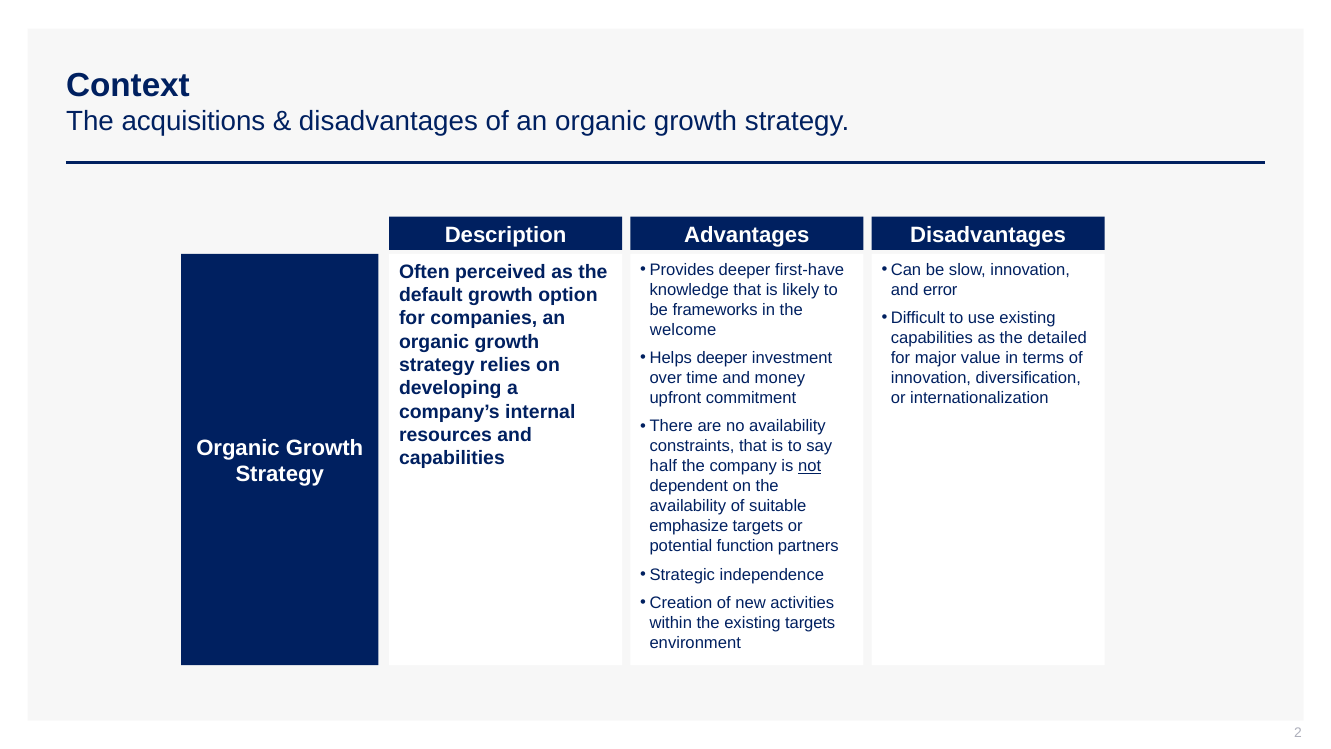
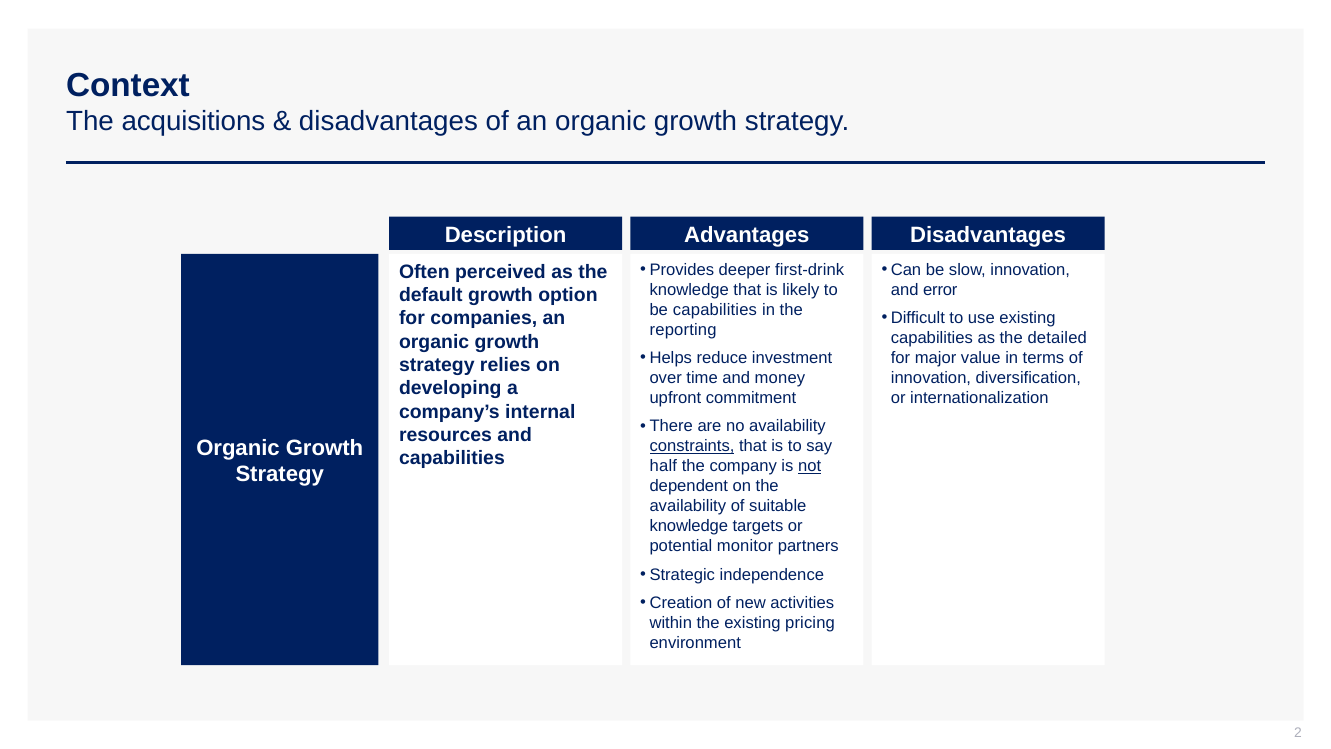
first-have: first-have -> first-drink (810, 270)
be frameworks: frameworks -> capabilities (715, 310)
welcome: welcome -> reporting (683, 330)
Helps deeper: deeper -> reduce (722, 358)
constraints underline: none -> present (692, 446)
emphasize: emphasize -> knowledge (689, 526)
function: function -> monitor (745, 546)
existing targets: targets -> pricing (810, 623)
